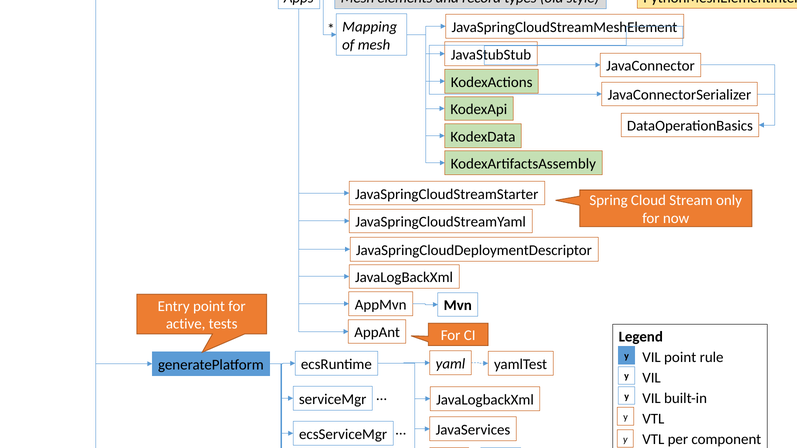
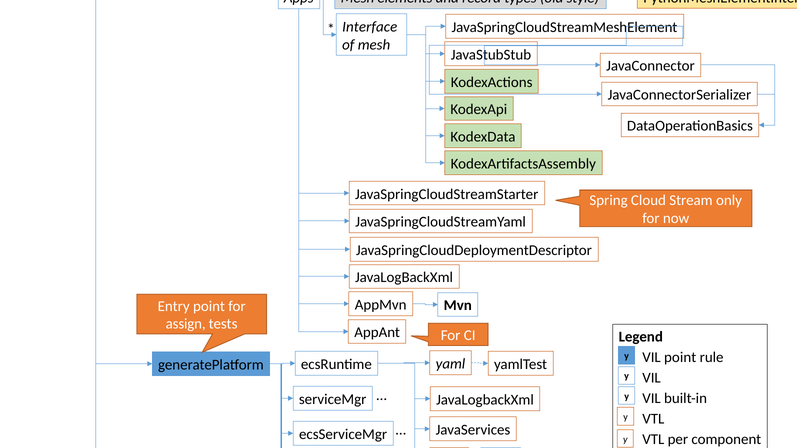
Mapping: Mapping -> Interface (370, 27)
active: active -> assign (186, 324)
